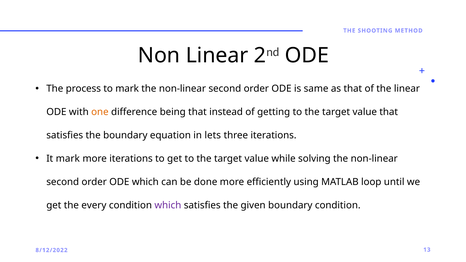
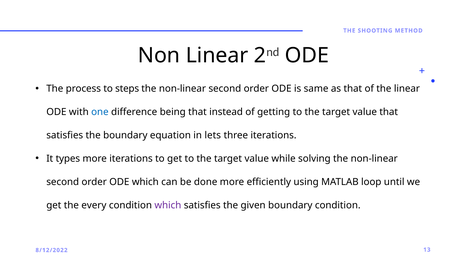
to mark: mark -> steps (127, 89)
one colour: orange -> blue (100, 112)
It mark: mark -> types (68, 159)
